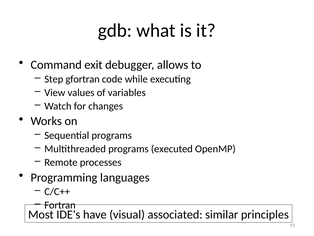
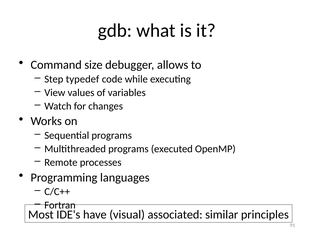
exit: exit -> size (93, 65)
gfortran: gfortran -> typedef (83, 79)
